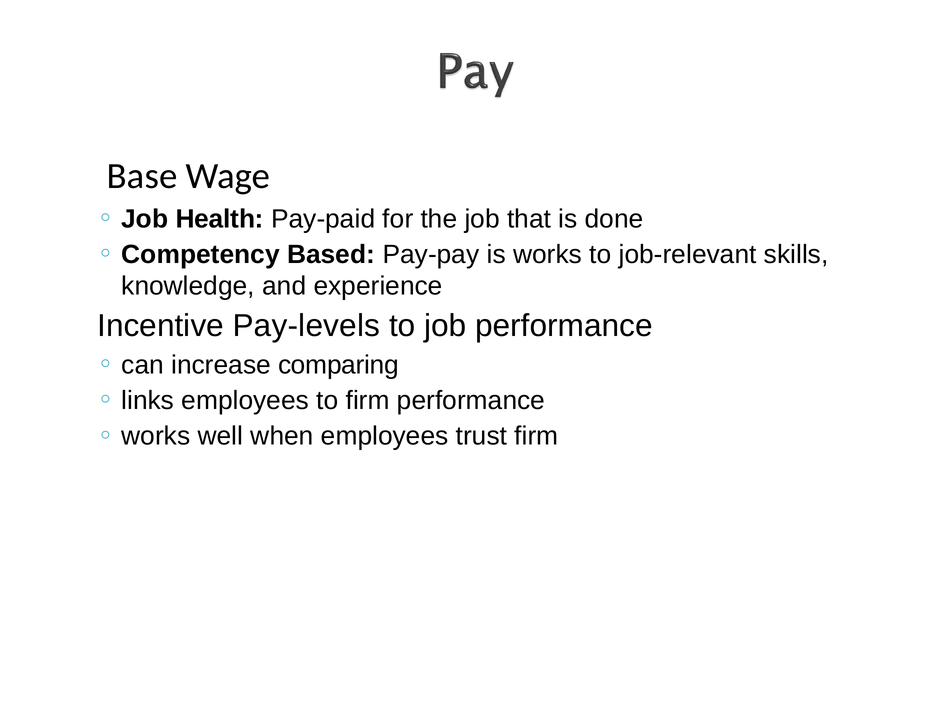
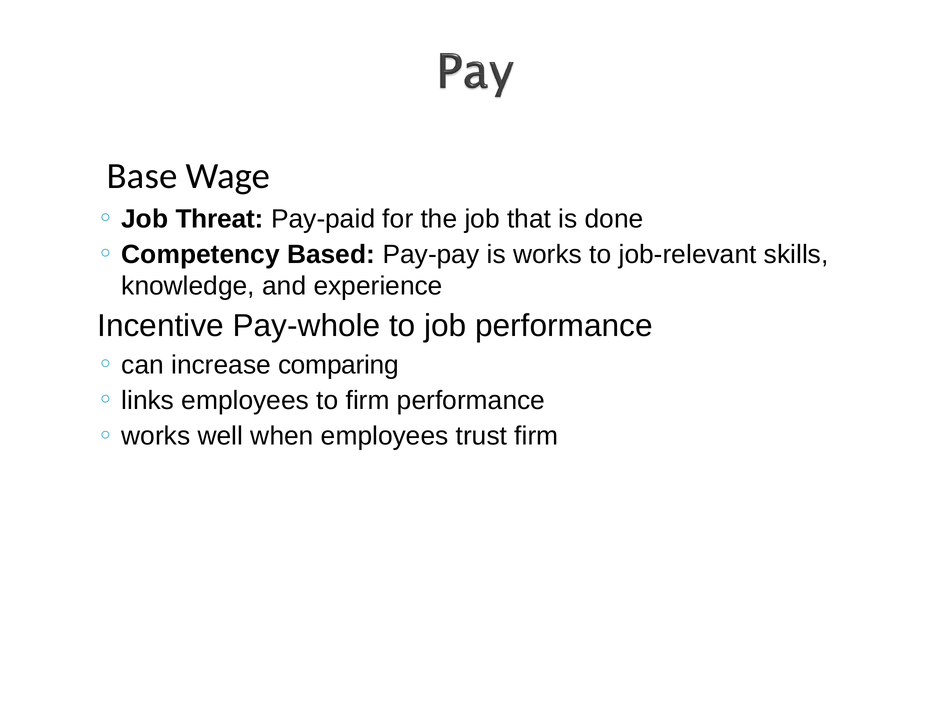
Health: Health -> Threat (220, 219)
Pay-levels: Pay-levels -> Pay-whole (307, 326)
